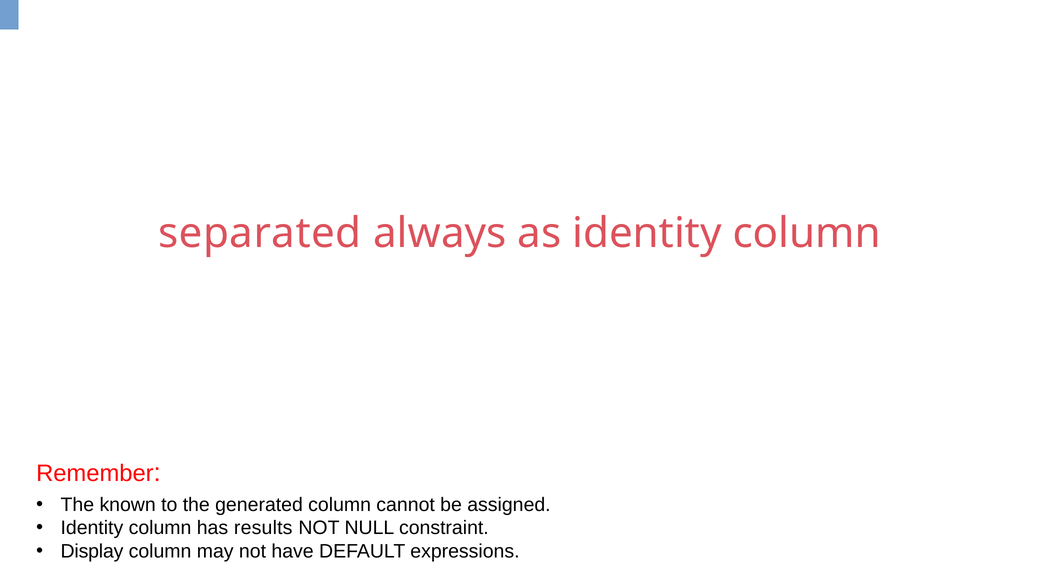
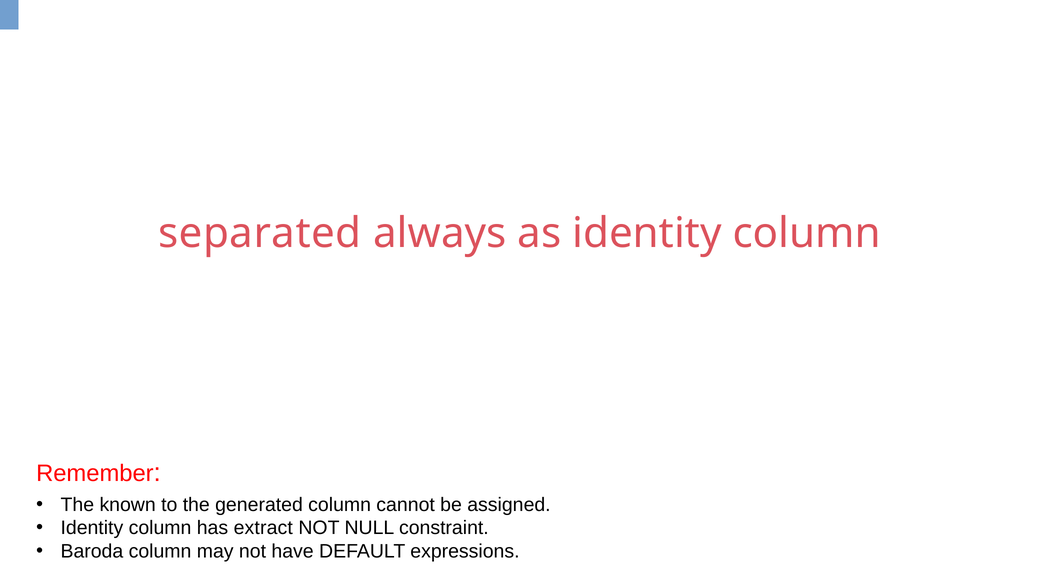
results: results -> extract (263, 528)
Display: Display -> Baroda (92, 552)
